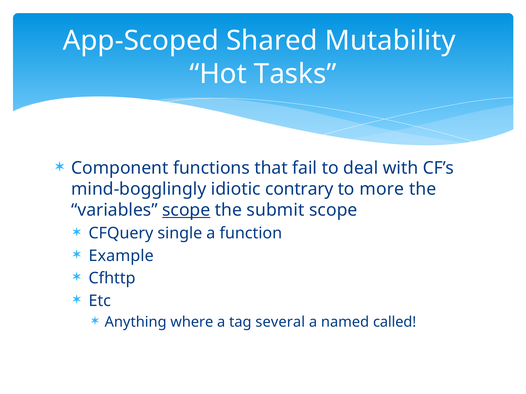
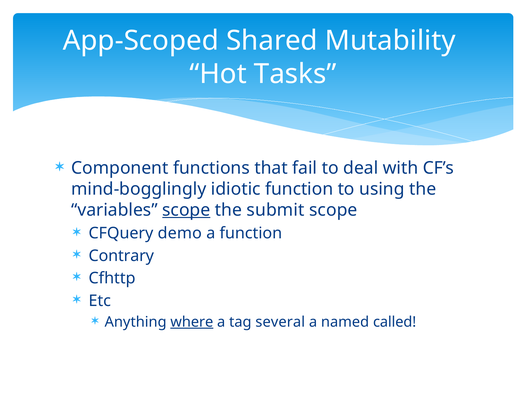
idiotic contrary: contrary -> function (299, 189)
more: more -> using (382, 189)
single: single -> demo (180, 234)
Example: Example -> Contrary (121, 256)
where underline: none -> present (192, 322)
